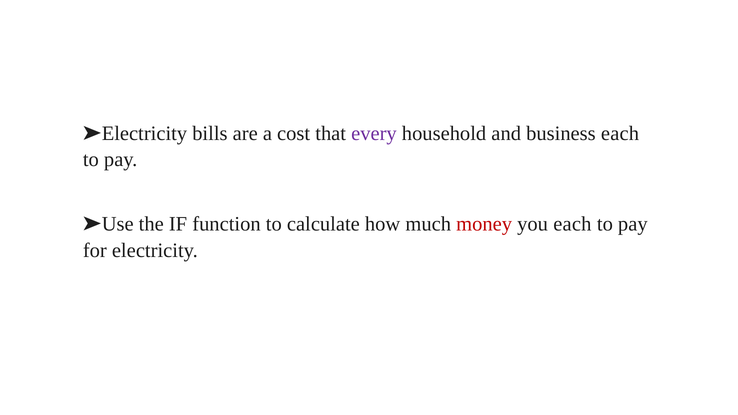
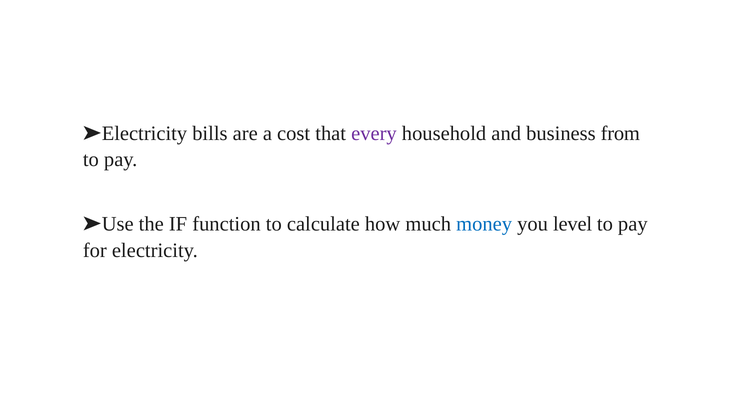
business each: each -> from (620, 134)
money colour: red -> blue (484, 224)
you each: each -> level (573, 224)
